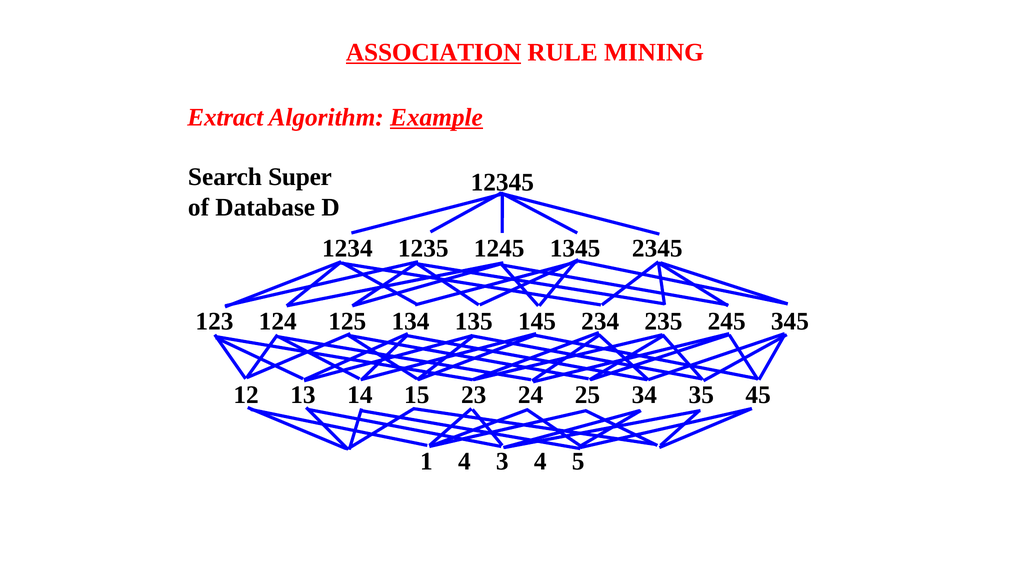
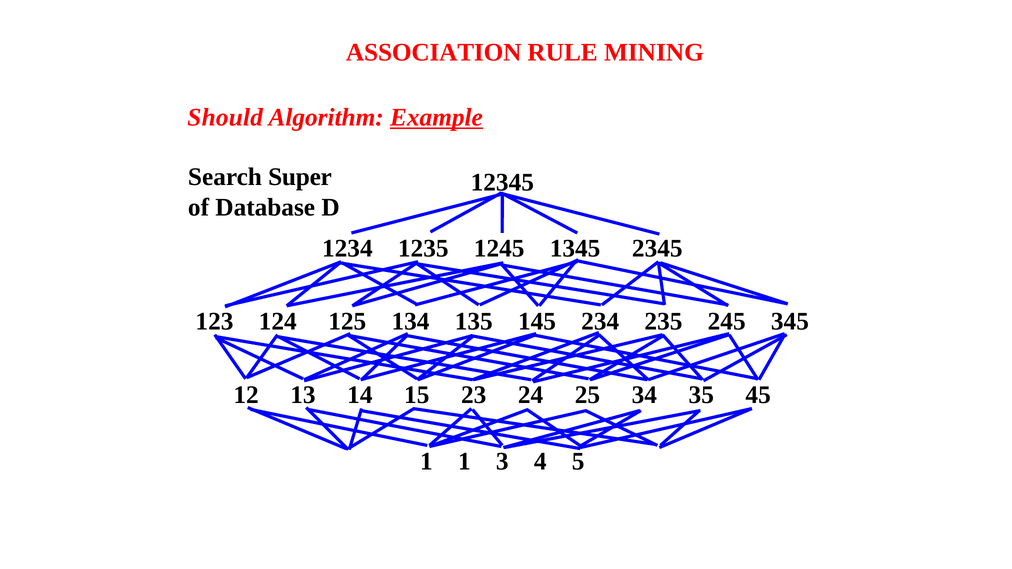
ASSOCIATION underline: present -> none (434, 52)
Extract: Extract -> Should (225, 117)
1 4: 4 -> 1 (464, 462)
